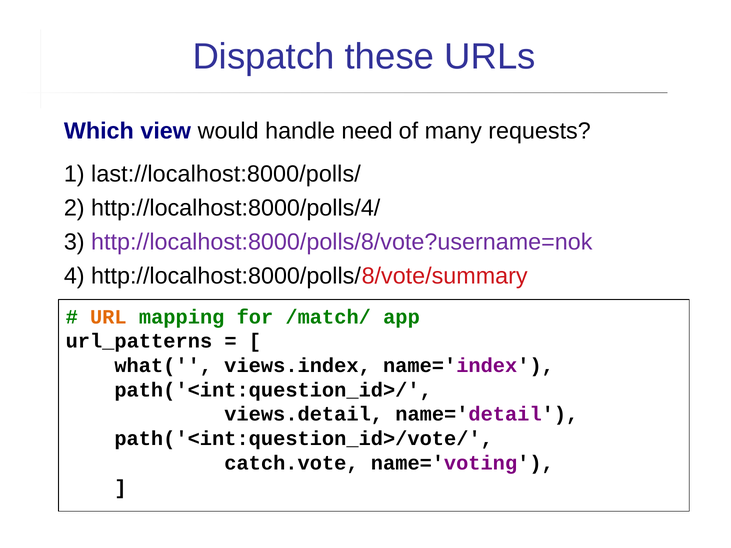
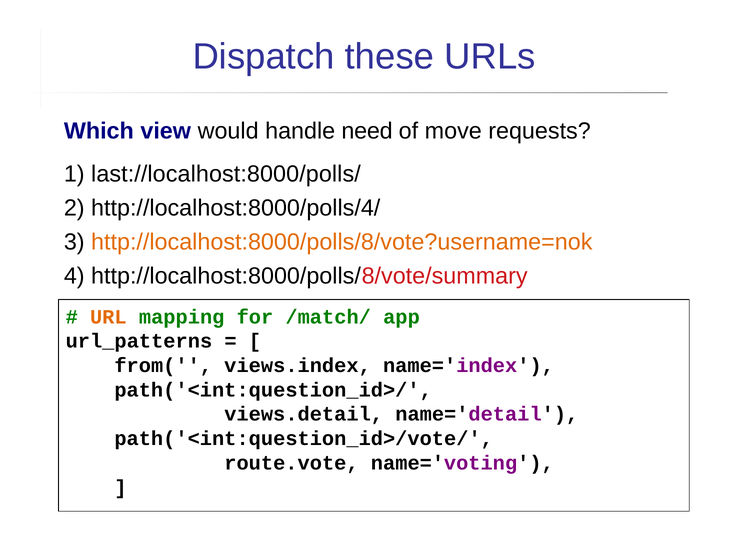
many: many -> move (453, 131)
http://localhost:8000/polls/8/vote?username=nok colour: purple -> orange (342, 242)
what(: what( -> from( (163, 366)
catch.vote: catch.vote -> route.vote (291, 463)
